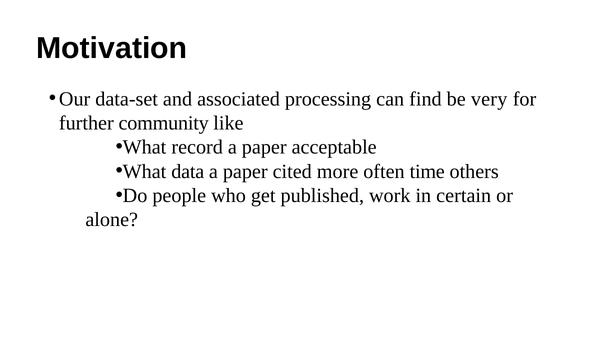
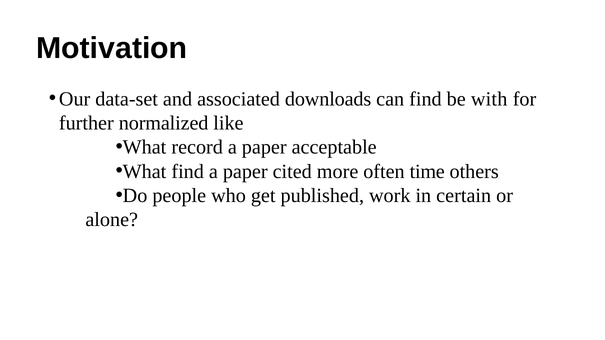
processing: processing -> downloads (328, 99)
very: very -> with (489, 99)
community: community -> normalized (164, 123)
What data: data -> find (188, 172)
